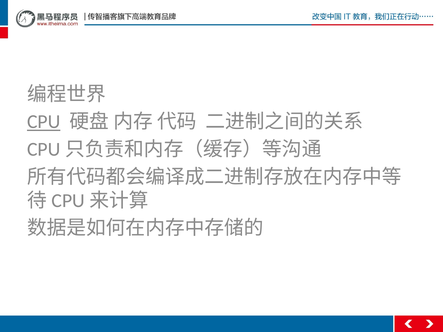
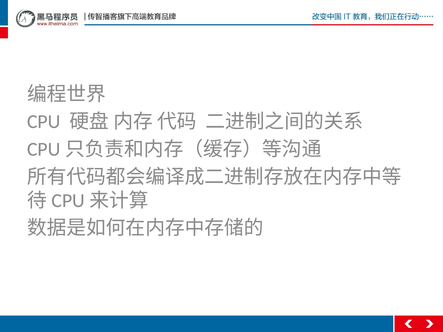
CPU underline: present -> none (44, 122)
